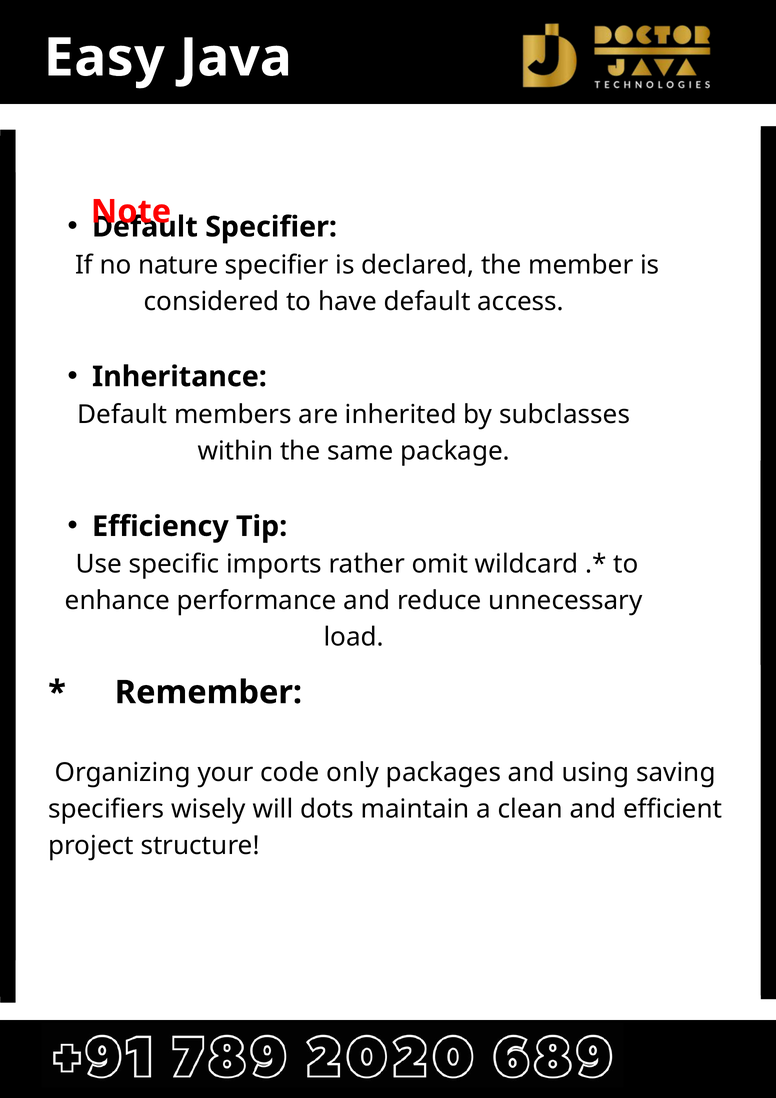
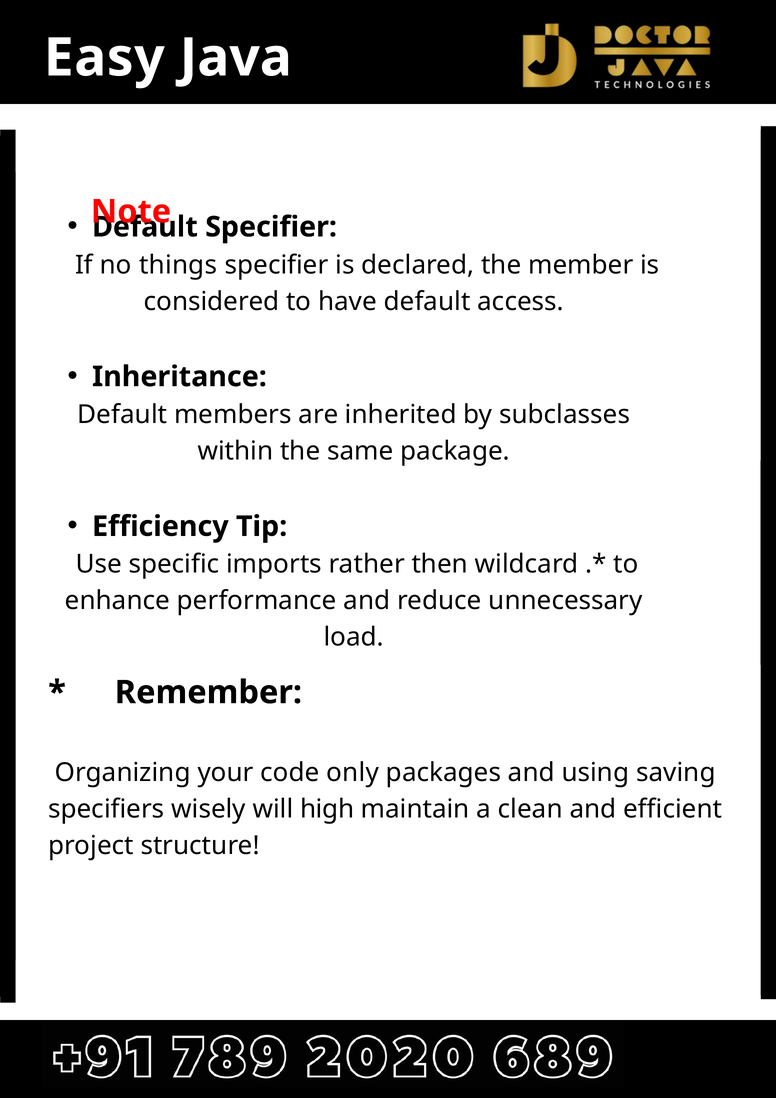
nature: nature -> things (178, 265)
omit: omit -> then (440, 564)
dots: dots -> high (327, 809)
